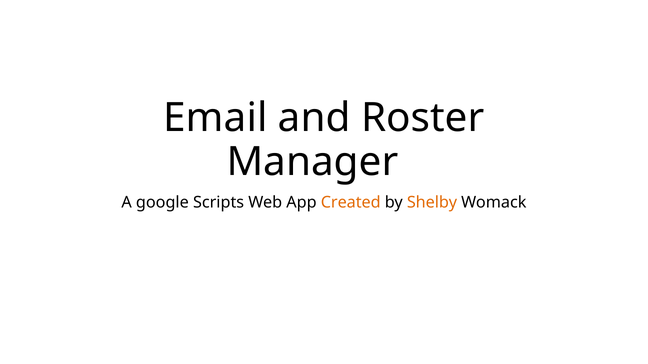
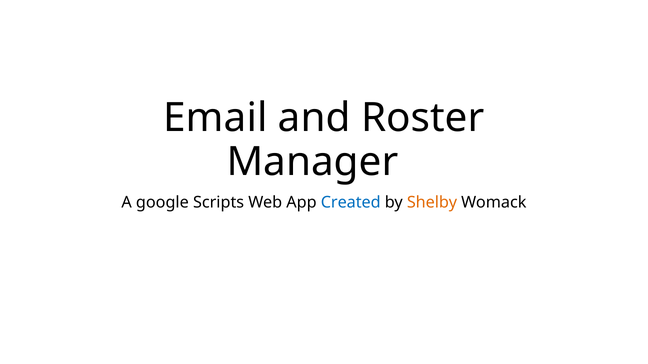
Created colour: orange -> blue (351, 203)
